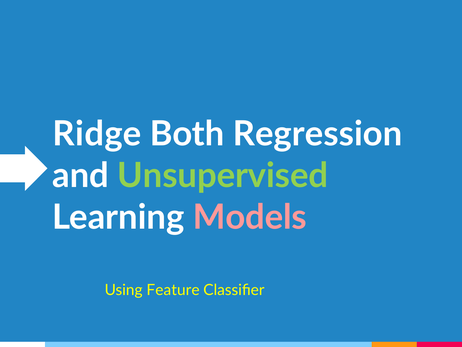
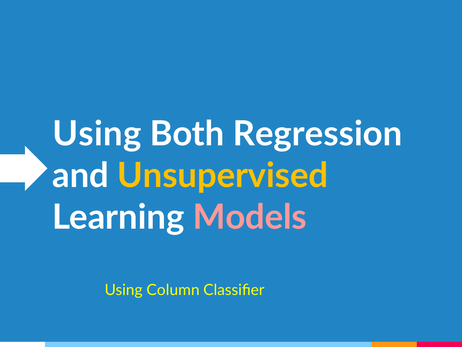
Ridge: Ridge -> Using (97, 134)
Unsupervised colour: light green -> yellow (223, 176)
Feature: Feature -> Column (173, 290)
